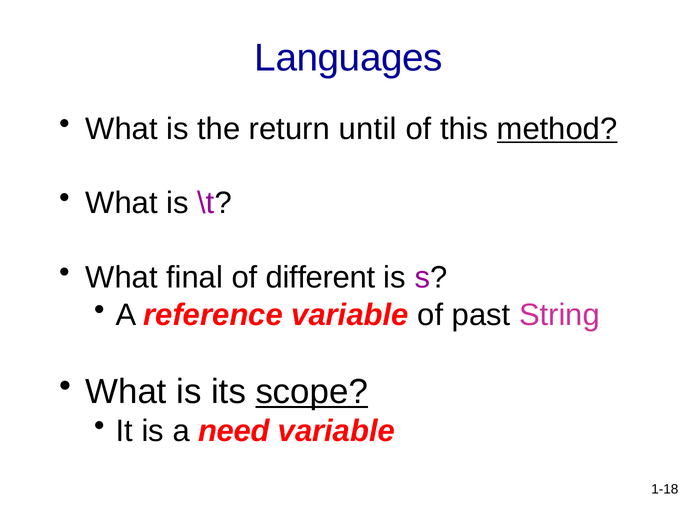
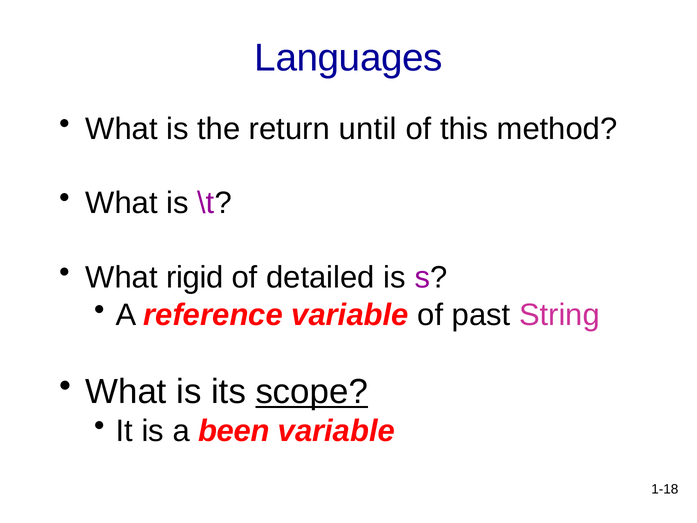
method underline: present -> none (557, 129)
final: final -> rigid (195, 278)
different: different -> detailed (320, 278)
need: need -> been (234, 431)
